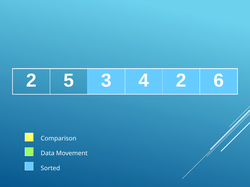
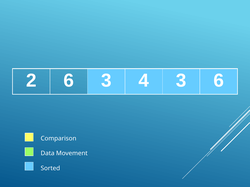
2 5: 5 -> 6 (69, 81)
4 2: 2 -> 3 (181, 81)
